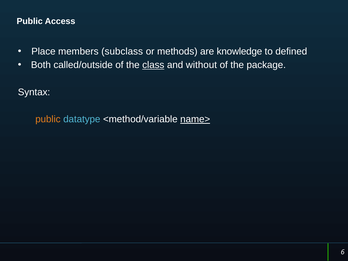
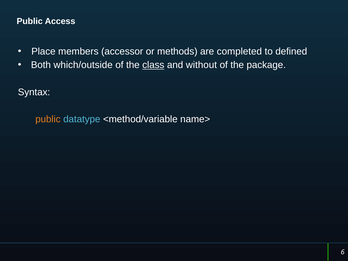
subclass: subclass -> accessor (122, 52)
knowledge: knowledge -> completed (239, 52)
called/outside: called/outside -> which/outside (83, 65)
name> underline: present -> none (195, 119)
